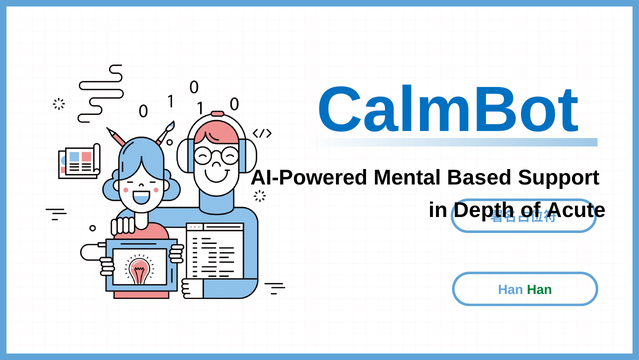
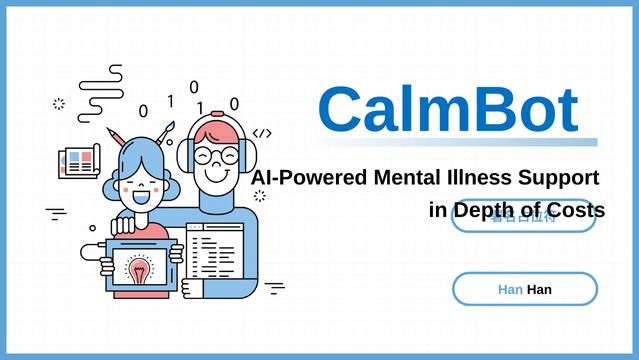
Based: Based -> Illness (480, 178)
Acute: Acute -> Costs (576, 210)
Han colour: green -> black (540, 289)
